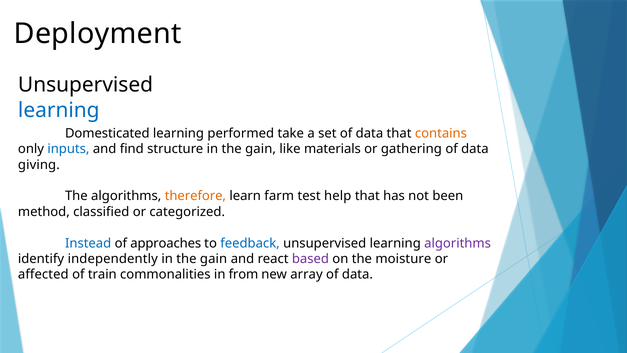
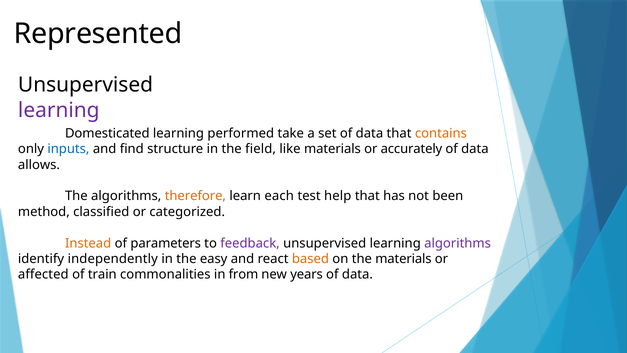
Deployment: Deployment -> Represented (98, 34)
learning colour: blue -> purple (59, 110)
structure in the gain: gain -> field (261, 149)
gathering: gathering -> accurately (411, 149)
giving: giving -> allows (39, 165)
farm: farm -> each (279, 196)
Instead colour: blue -> orange (88, 243)
approaches: approaches -> parameters (166, 243)
feedback colour: blue -> purple (250, 243)
gain: gain -> easy (214, 259)
based colour: purple -> orange (310, 259)
the moisture: moisture -> materials (403, 259)
array: array -> years (307, 274)
